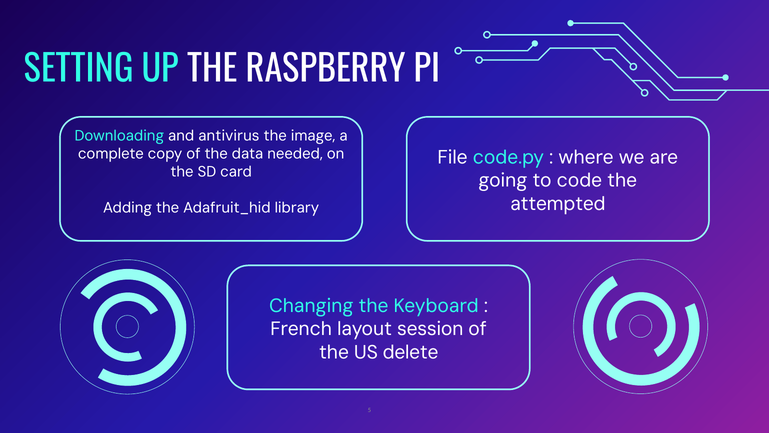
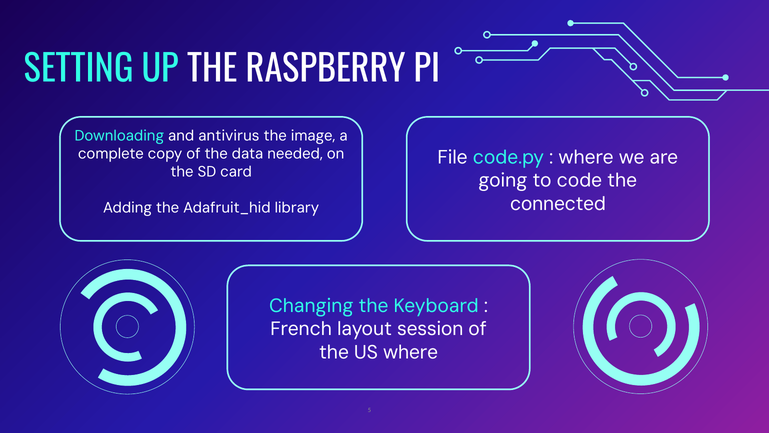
attempted: attempted -> connected (558, 203)
US delete: delete -> where (411, 352)
